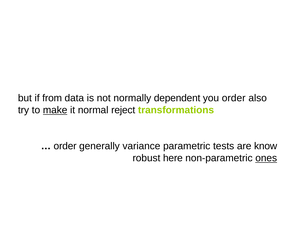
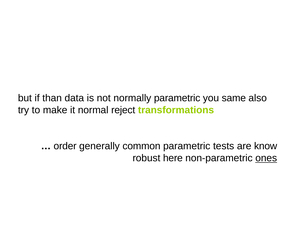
from: from -> than (52, 98)
normally dependent: dependent -> parametric (177, 98)
you order: order -> same (234, 98)
make underline: present -> none (55, 110)
variance: variance -> common (141, 146)
